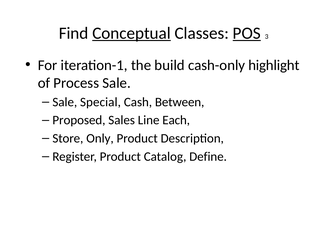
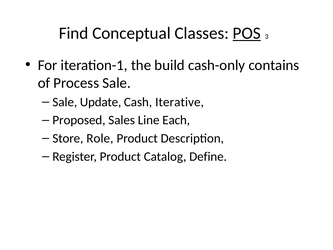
Conceptual underline: present -> none (132, 33)
highlight: highlight -> contains (274, 65)
Special: Special -> Update (101, 102)
Between: Between -> Iterative (180, 102)
Only: Only -> Role (100, 138)
